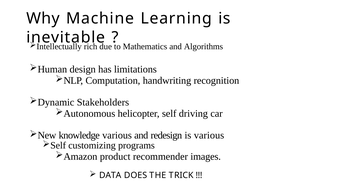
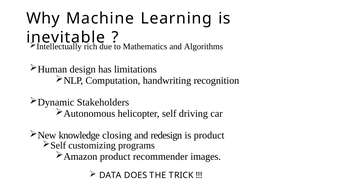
knowledge various: various -> closing (117, 135)
is various: various -> product (209, 135)
